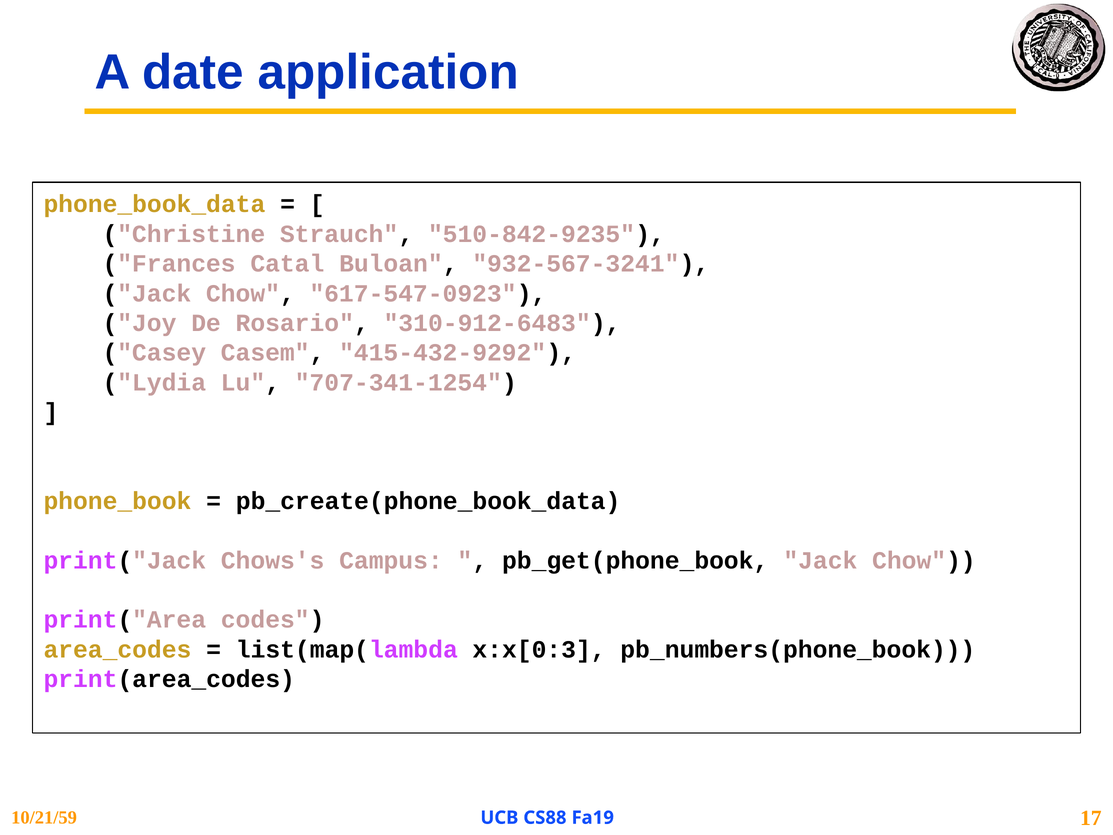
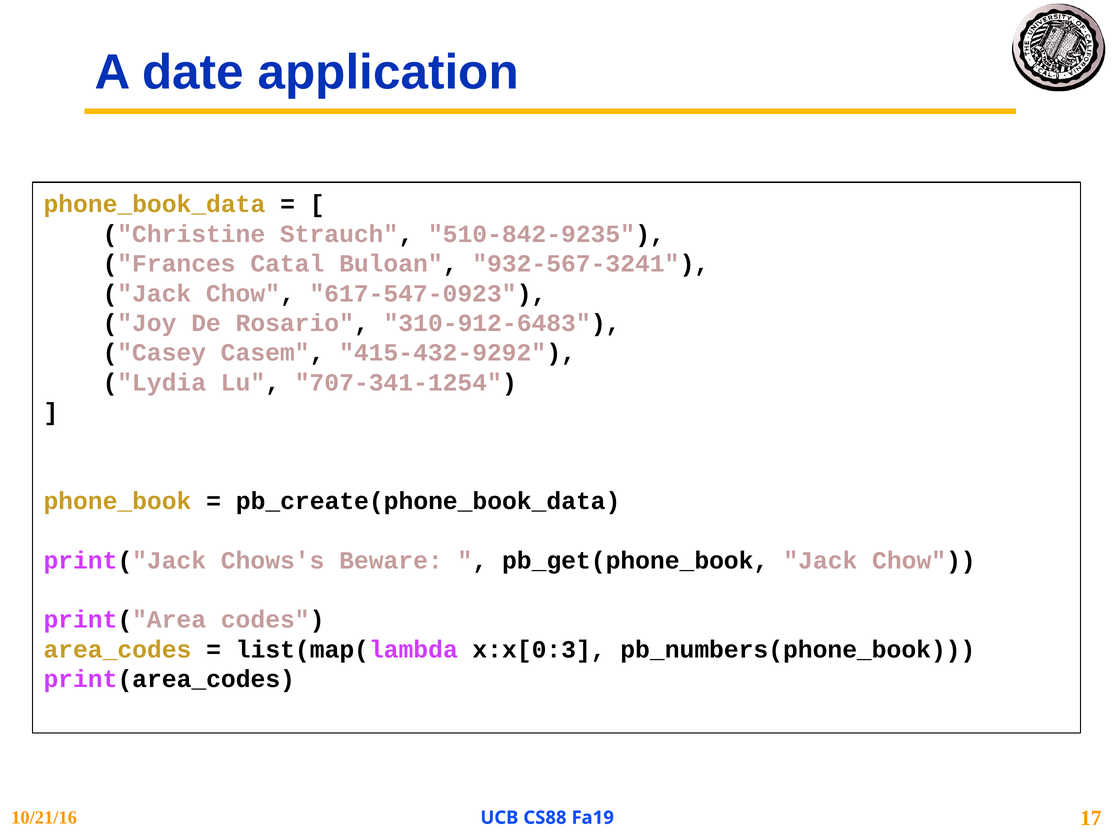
Campus: Campus -> Beware (391, 560)
10/21/59: 10/21/59 -> 10/21/16 (44, 817)
